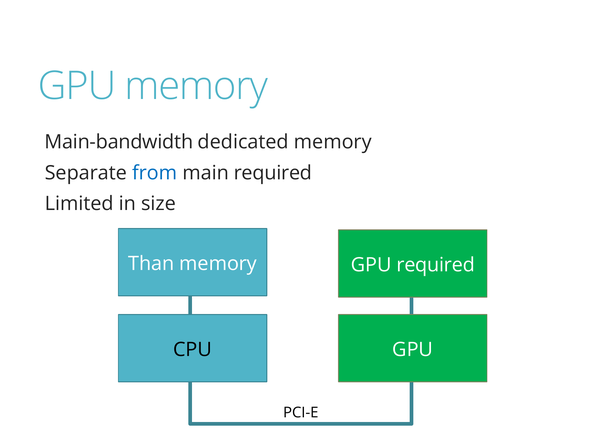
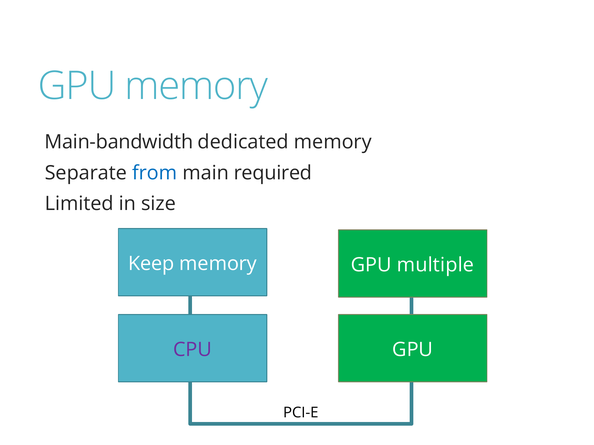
Than: Than -> Keep (151, 264)
GPU required: required -> multiple (435, 265)
CPU colour: black -> purple (193, 350)
